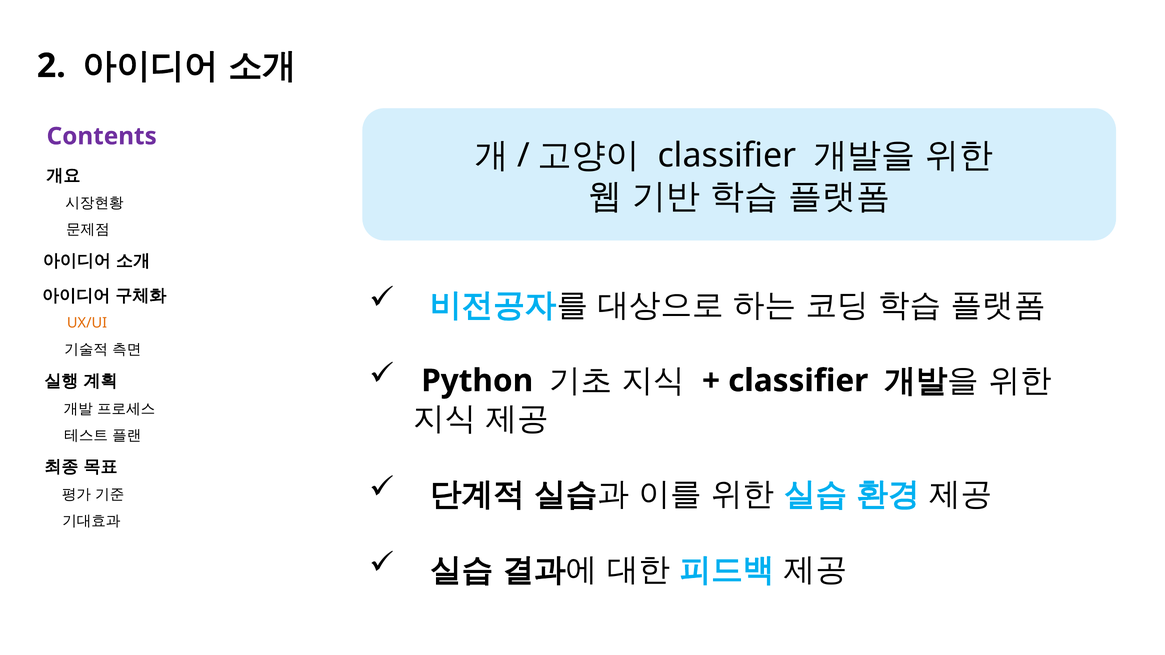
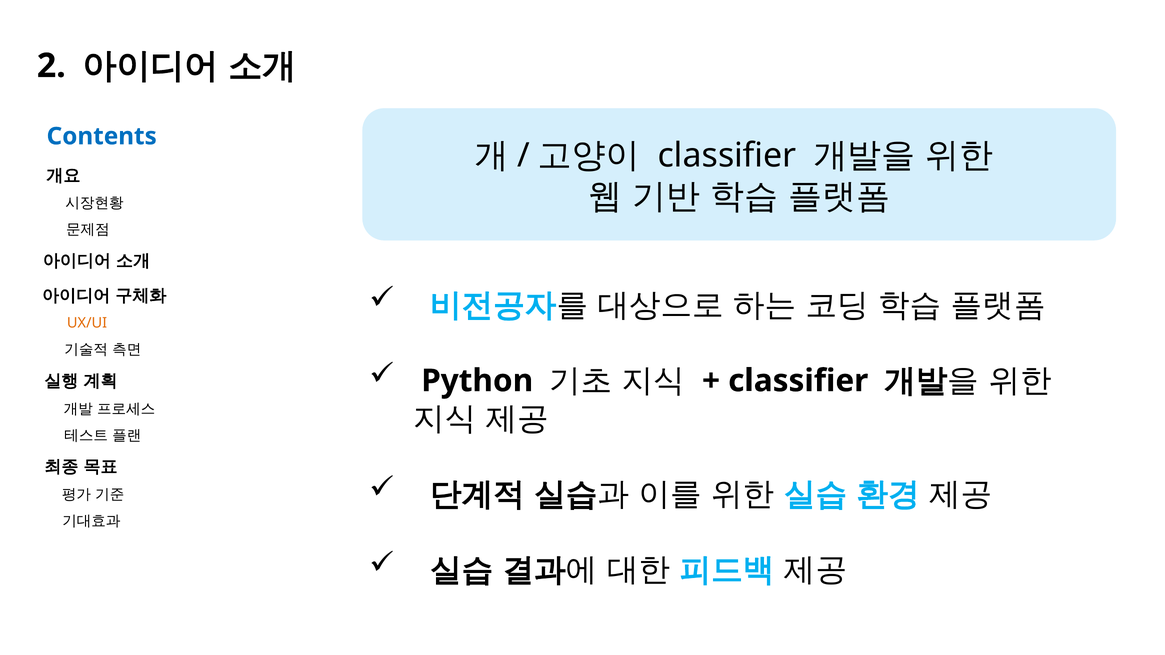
Contents colour: purple -> blue (102, 136)
